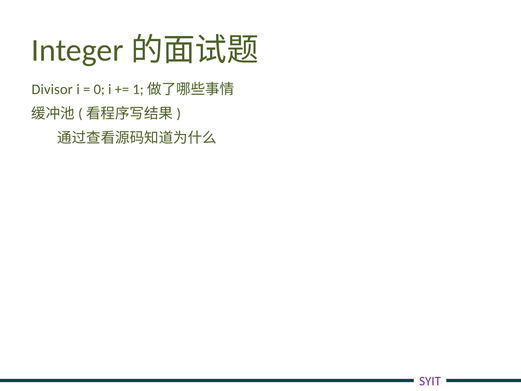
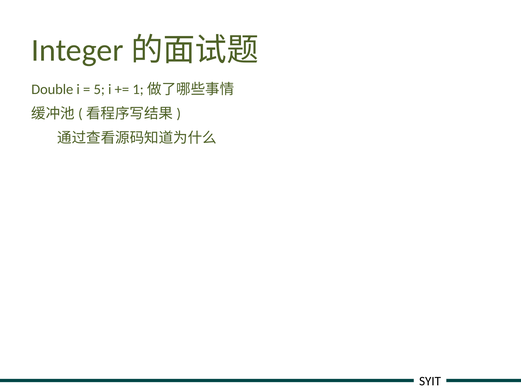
Divisor: Divisor -> Double (52, 89)
0: 0 -> 5 (99, 89)
SYIT colour: purple -> black (430, 381)
